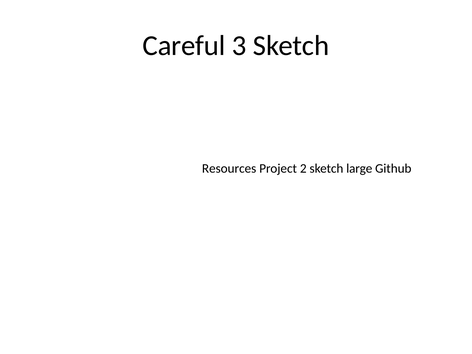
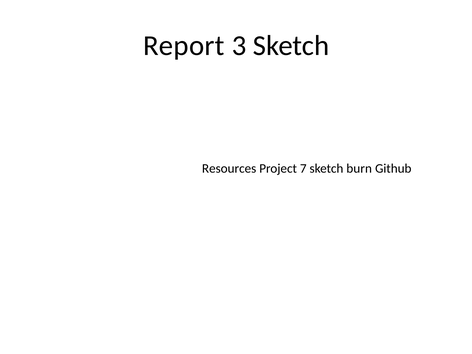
Careful: Careful -> Report (184, 46)
2: 2 -> 7 (303, 168)
large: large -> burn (359, 168)
